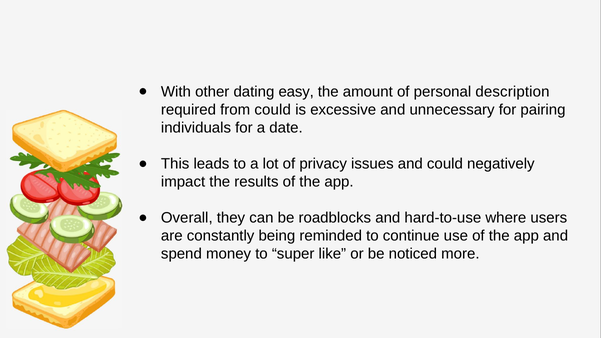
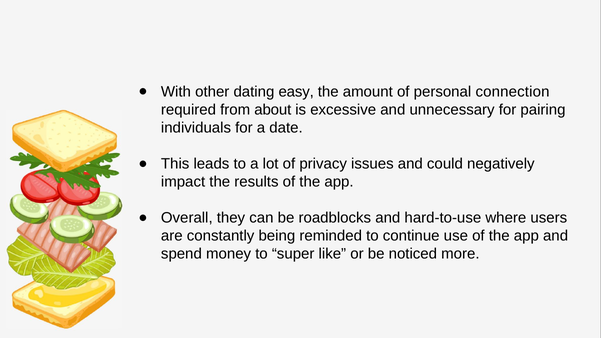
description: description -> connection (513, 92)
from could: could -> about (273, 110)
